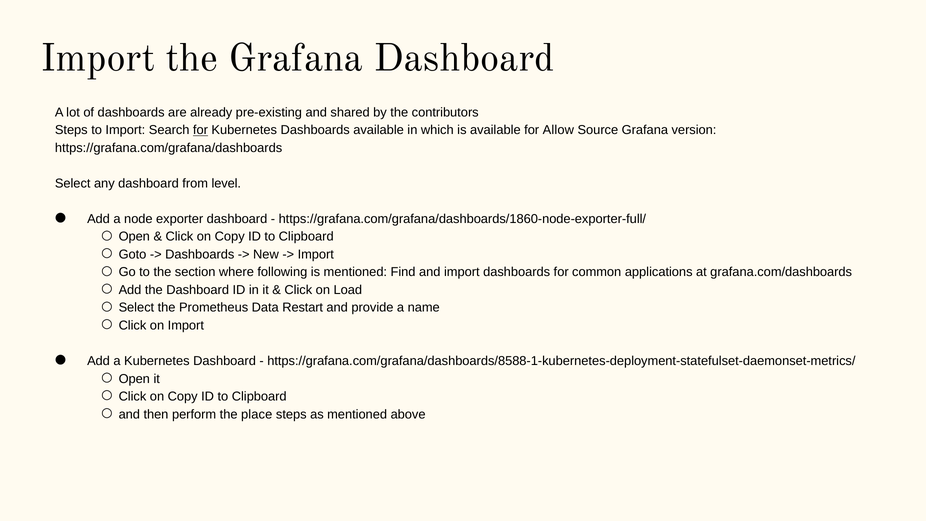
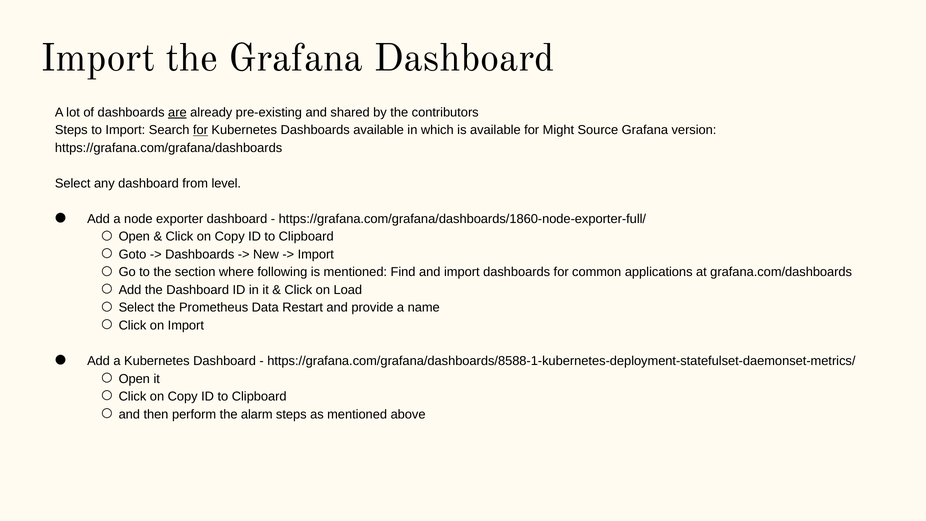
are underline: none -> present (177, 112)
Allow: Allow -> Might (558, 130)
place: place -> alarm (257, 414)
